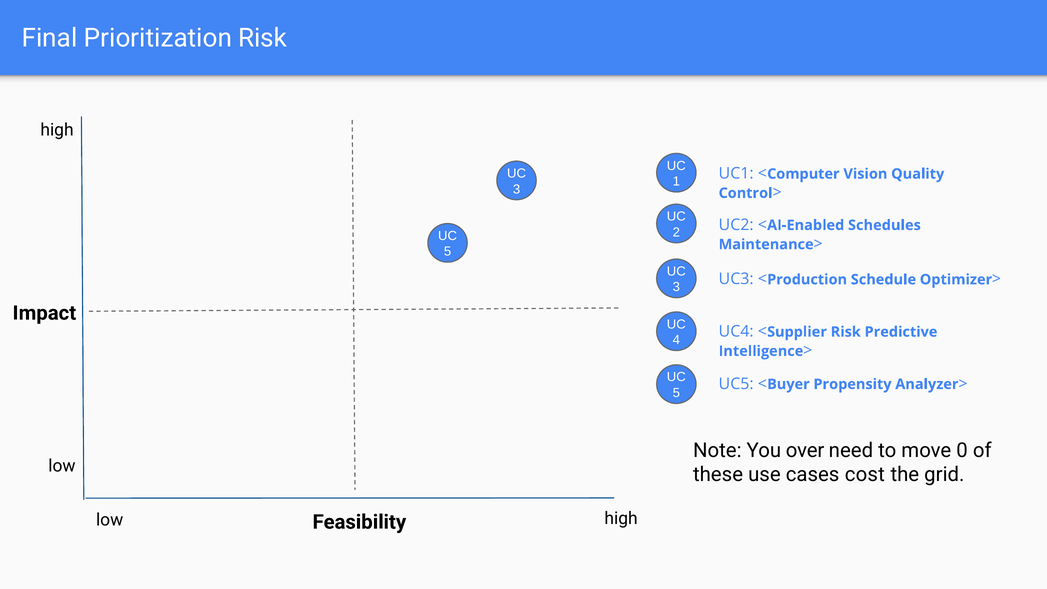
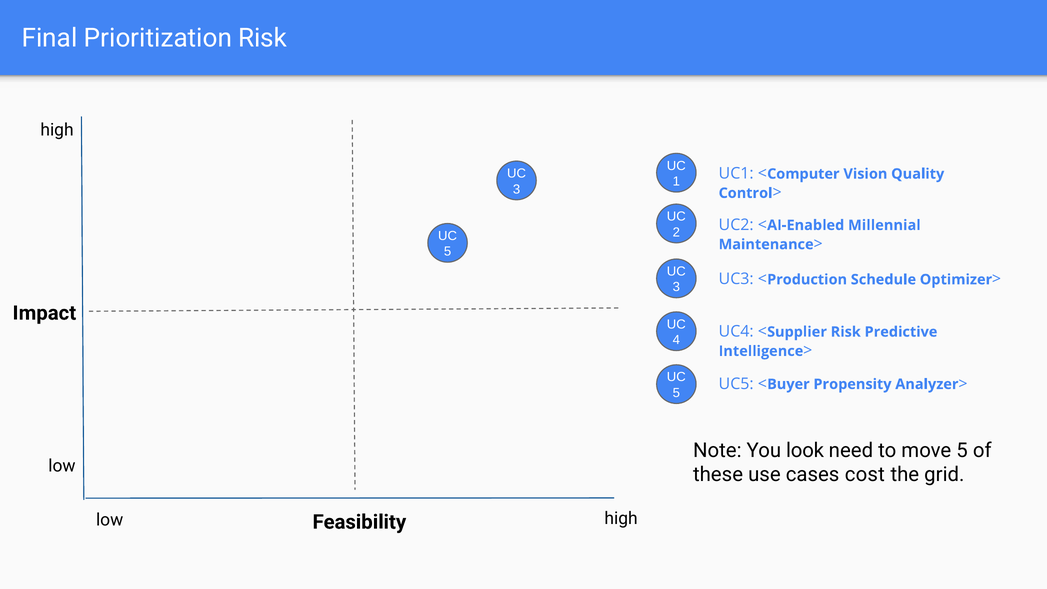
Schedules: Schedules -> Millennial (884, 225)
over: over -> look (805, 450)
move 0: 0 -> 5 (962, 450)
